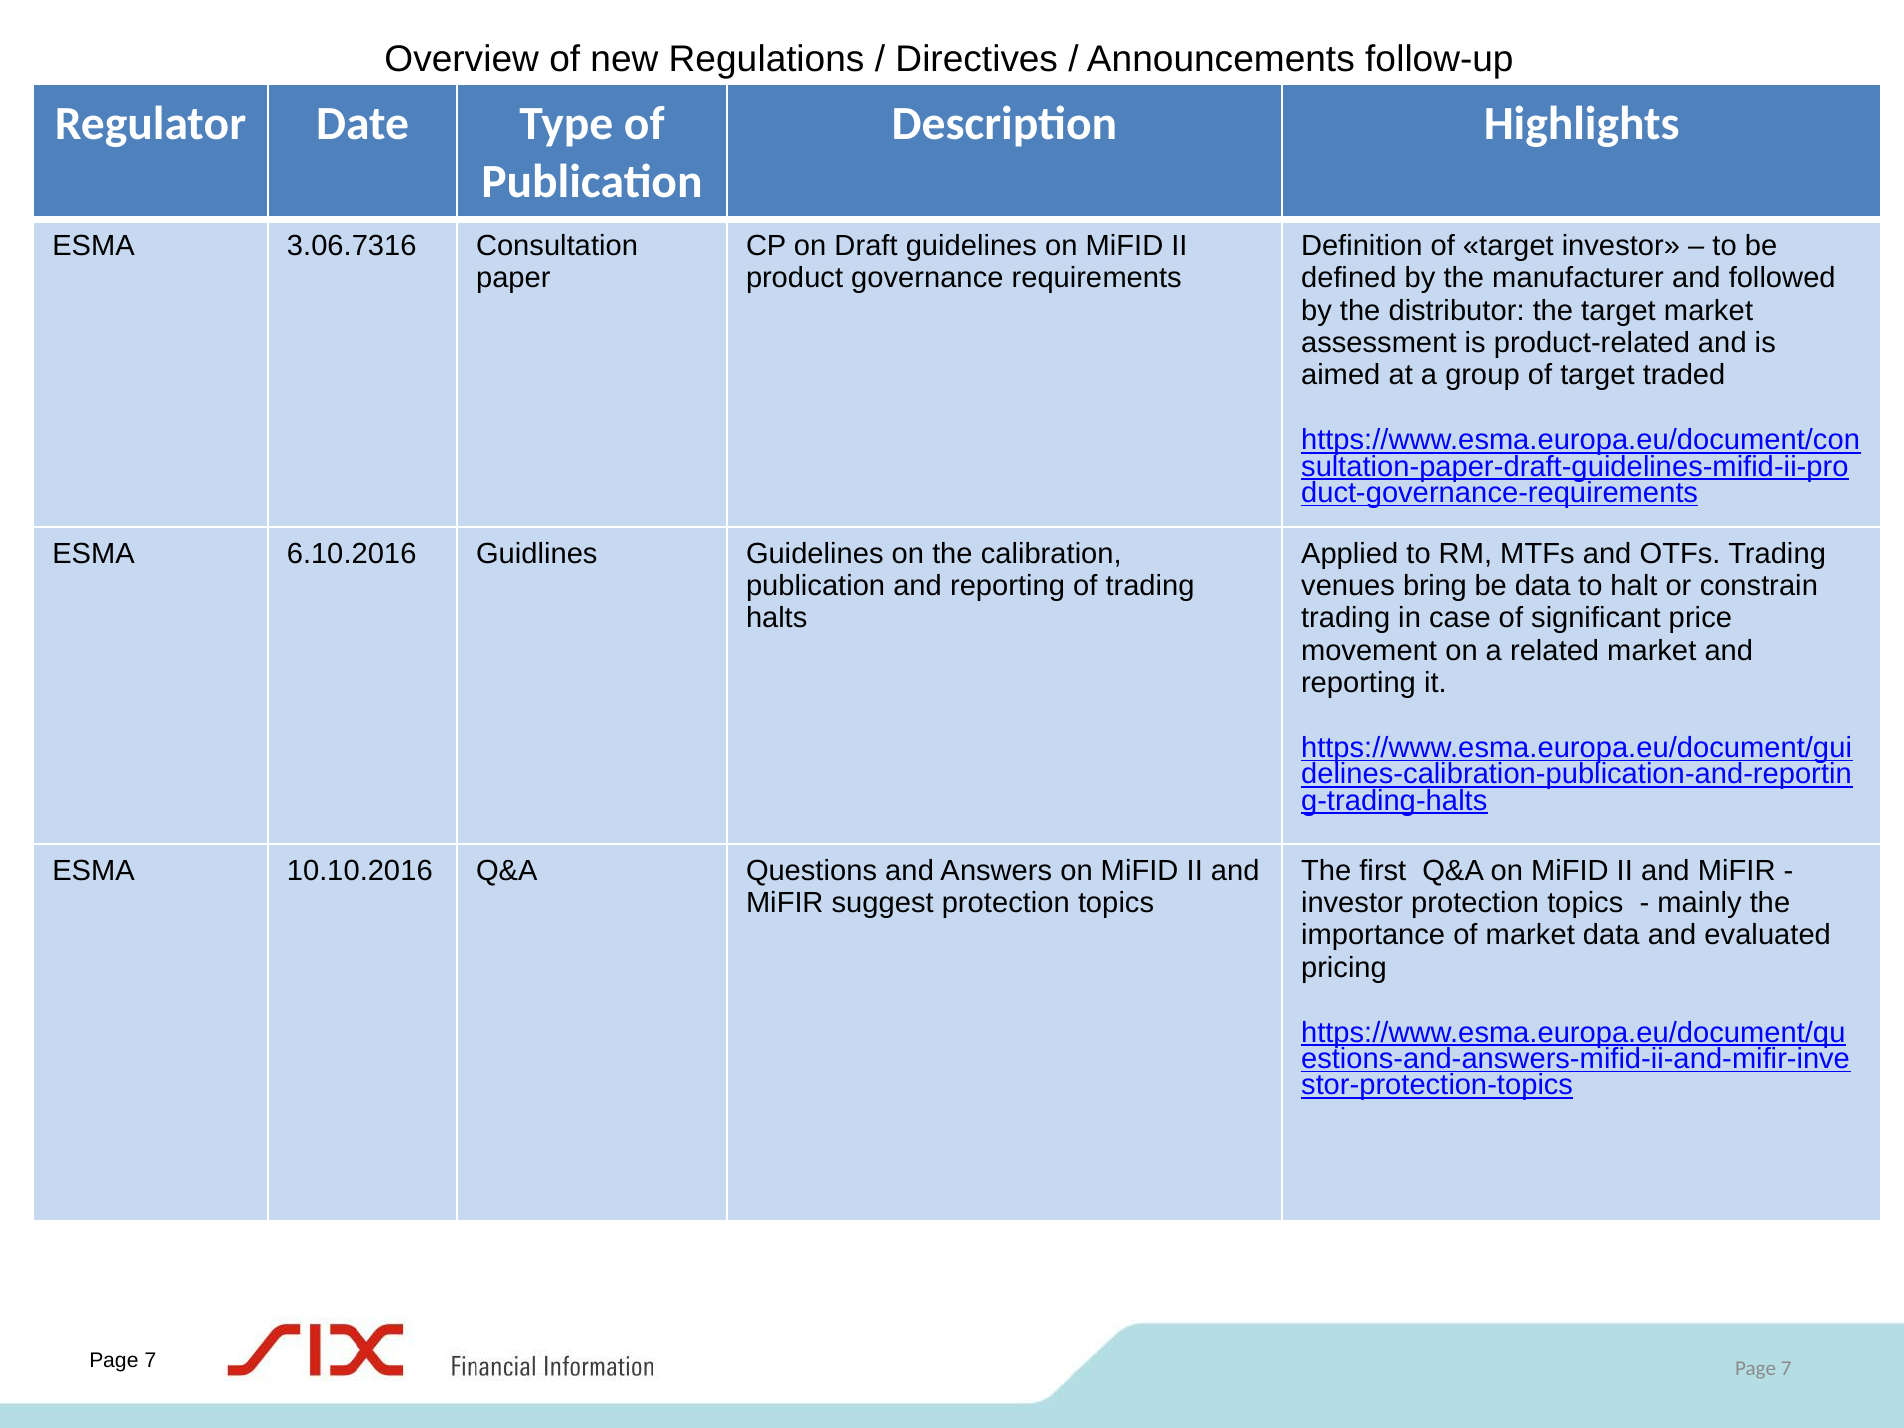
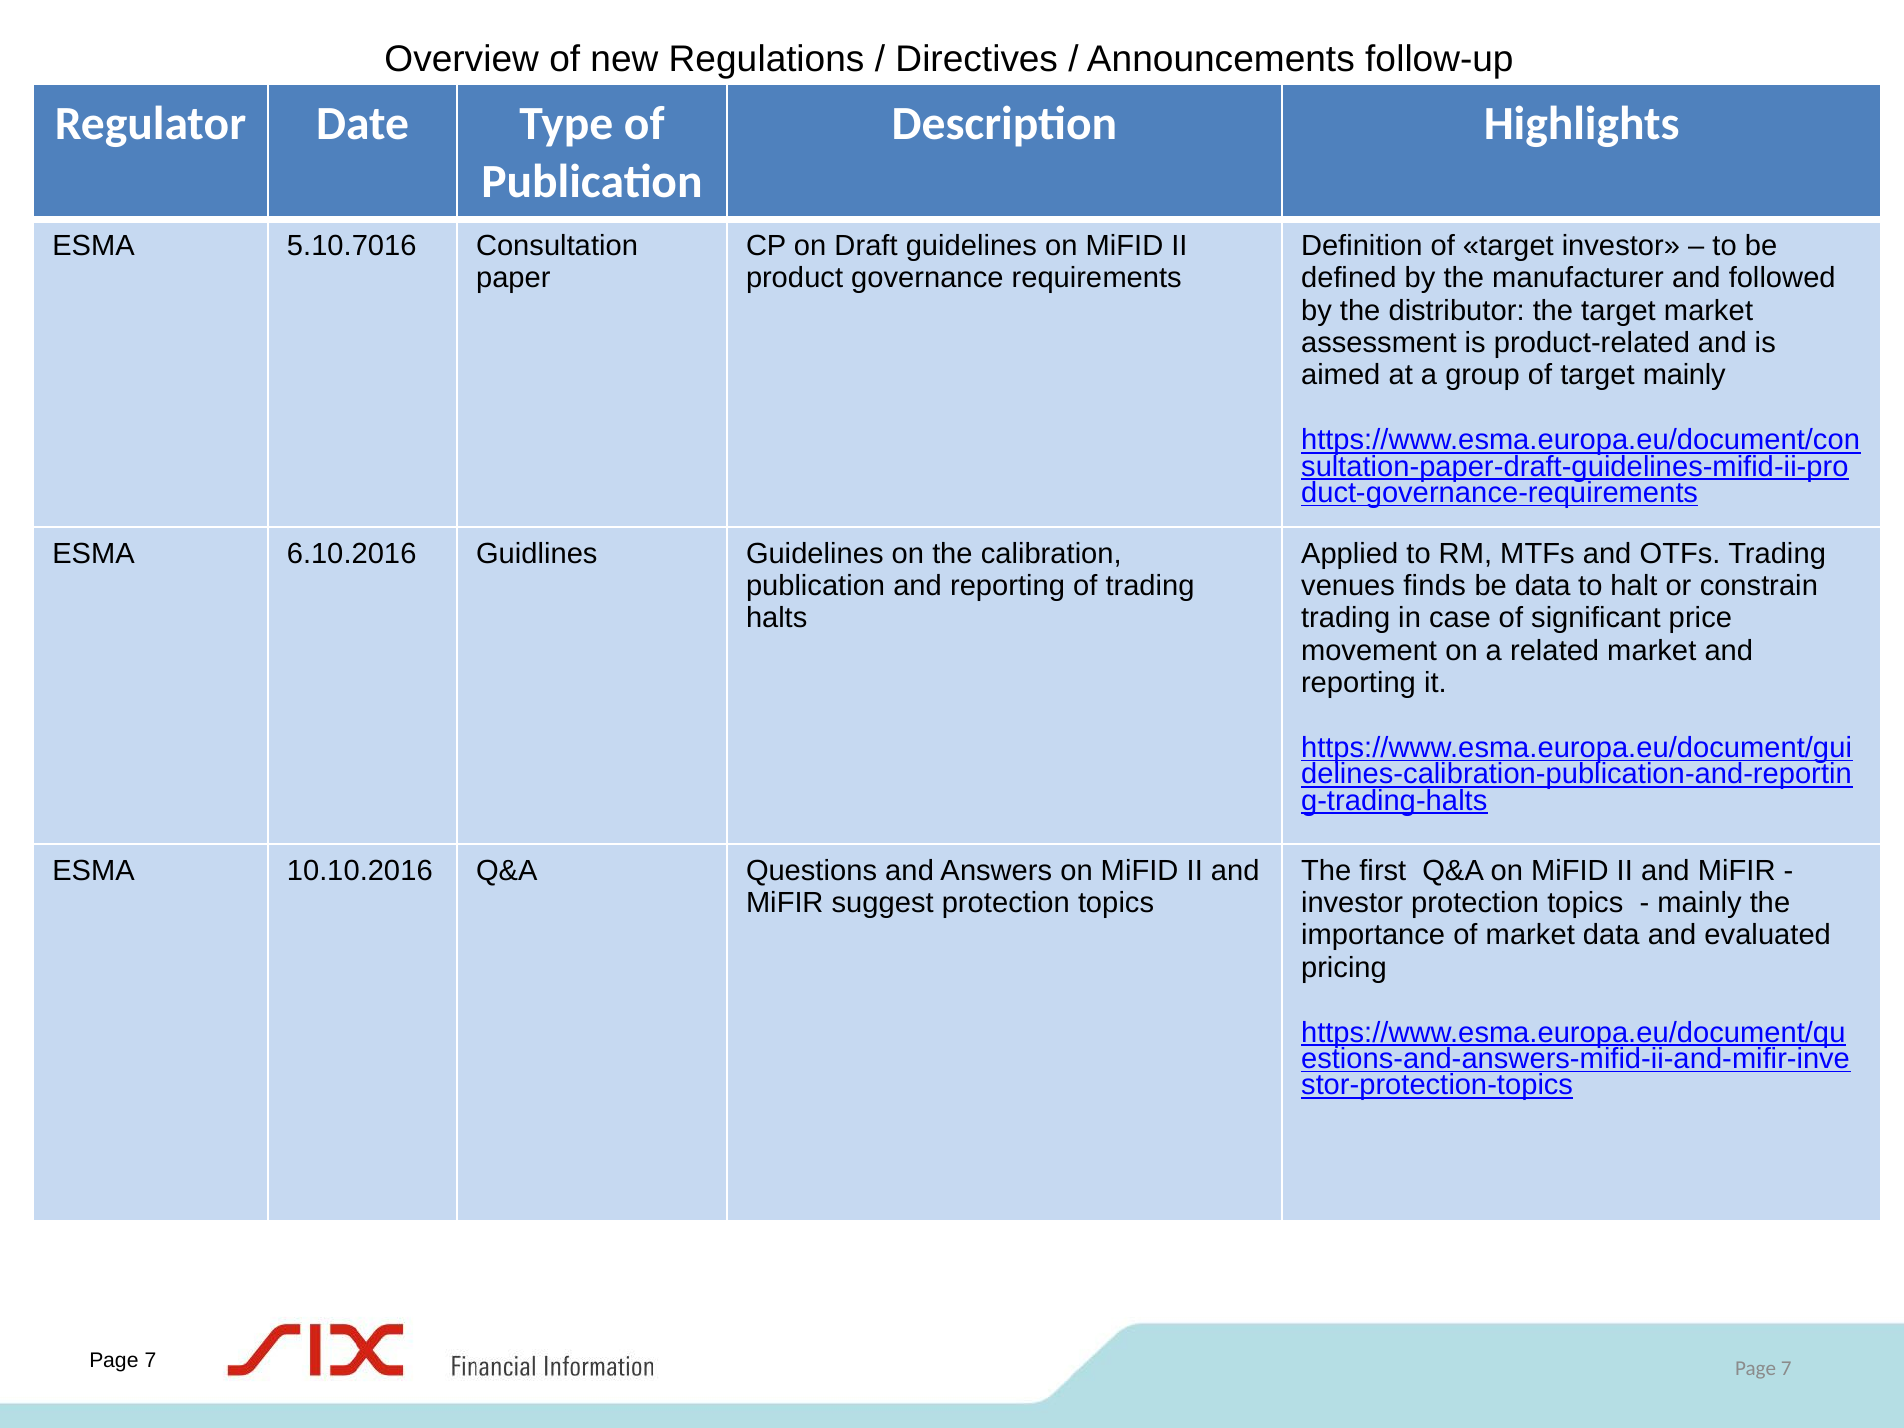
3.06.7316: 3.06.7316 -> 5.10.7016 (352, 246)
target traded: traded -> mainly (1684, 375)
bring: bring -> finds (1435, 586)
